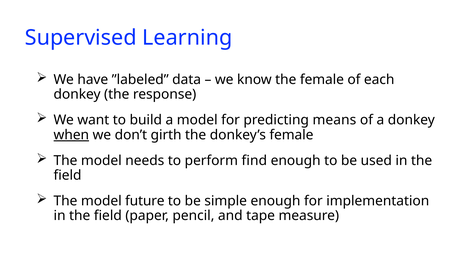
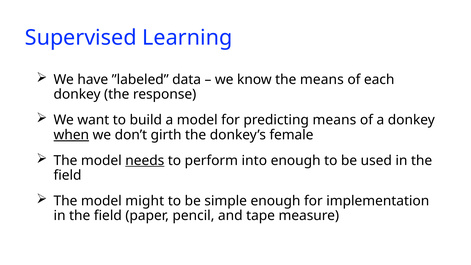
the female: female -> means (322, 80)
needs underline: none -> present (145, 160)
find: find -> into (254, 160)
future: future -> might (145, 201)
